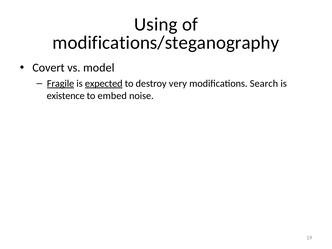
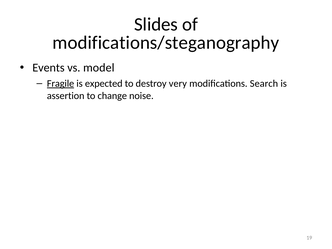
Using: Using -> Slides (156, 24)
Covert: Covert -> Events (48, 68)
expected underline: present -> none (104, 84)
existence: existence -> assertion (66, 96)
embed: embed -> change (112, 96)
